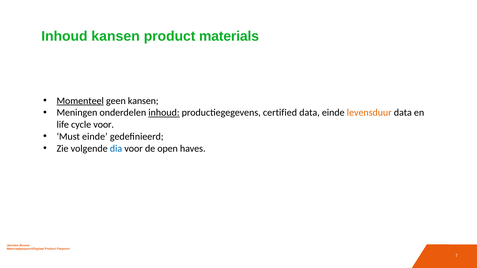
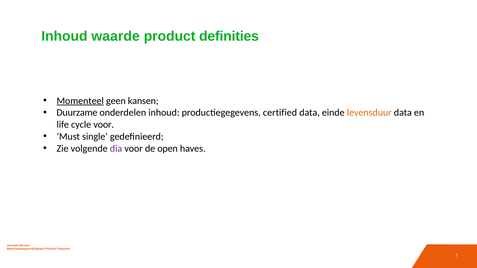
Inhoud kansen: kansen -> waarde (116, 36)
materials: materials -> definities (229, 36)
Meningen: Meningen -> Duurzame (77, 113)
inhoud underline: present -> none (164, 113)
Must einde: einde -> single (95, 137)
dia colour: blue -> purple (116, 149)
